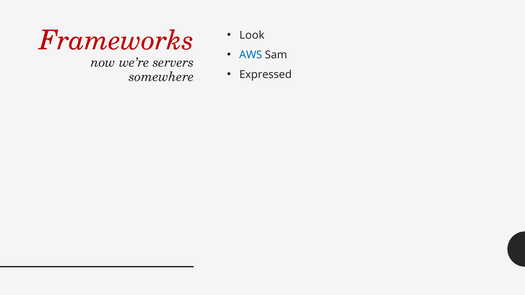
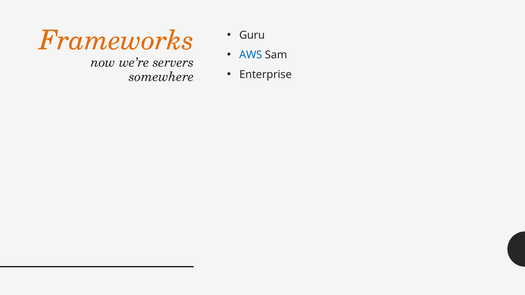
Look: Look -> Guru (252, 35)
Frameworks colour: red -> orange (117, 41)
Expressed: Expressed -> Enterprise (266, 75)
